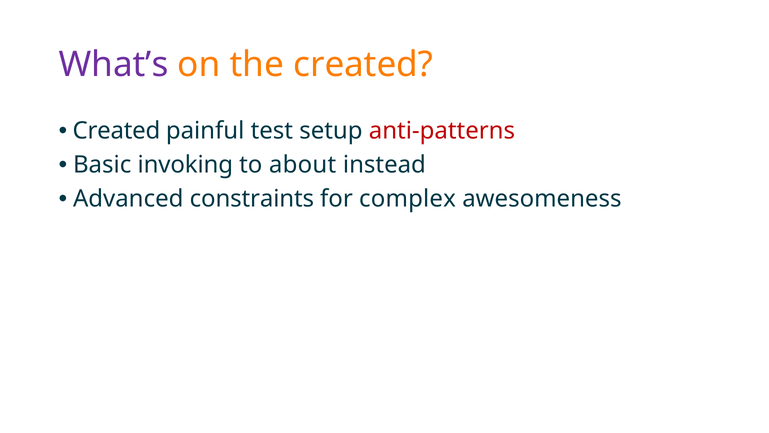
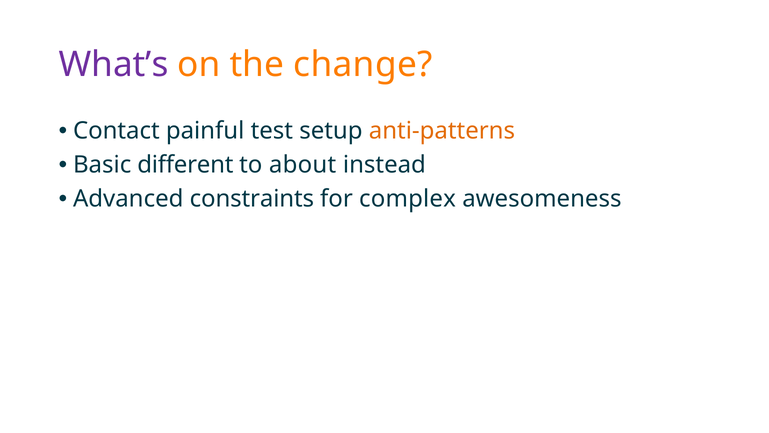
the created: created -> change (363, 65)
Created: Created -> Contact (116, 131)
anti-patterns colour: red -> orange (442, 131)
invoking: invoking -> different (185, 165)
